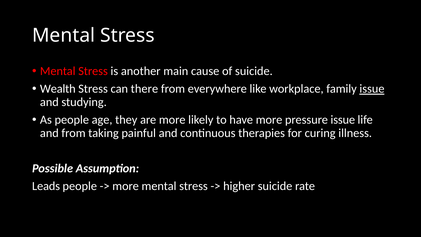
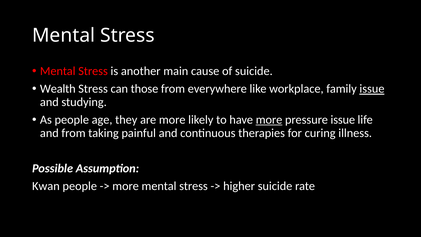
there: there -> those (145, 89)
more underline: none -> present (269, 120)
Leads: Leads -> Kwan (46, 186)
